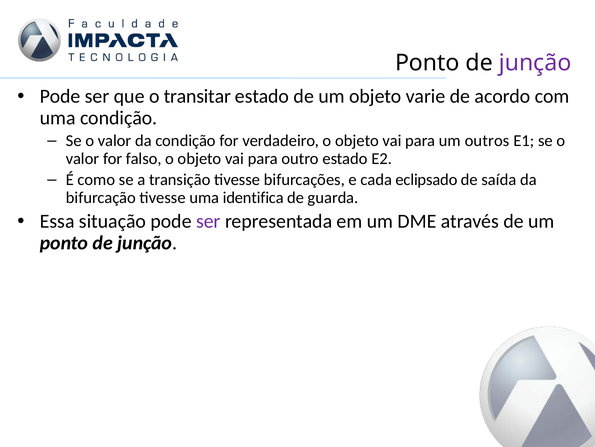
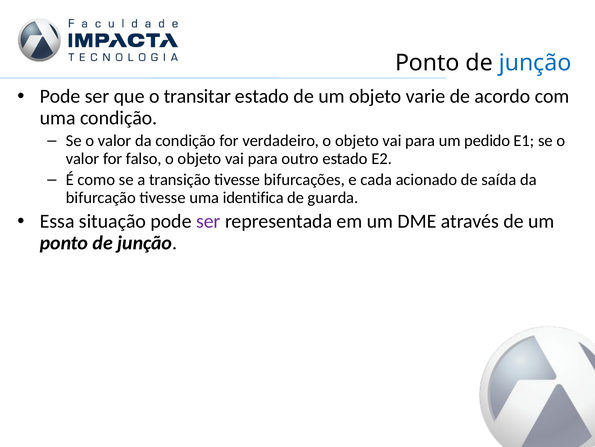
junção colour: purple -> blue (535, 63)
outros: outros -> pedido (487, 141)
eclipsado: eclipsado -> acionado (426, 180)
